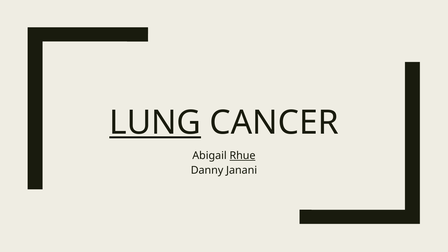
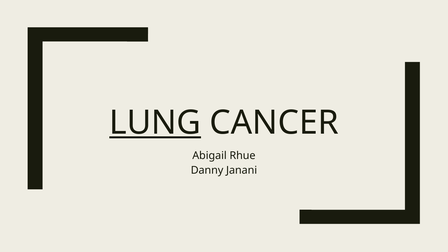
Rhue underline: present -> none (242, 156)
